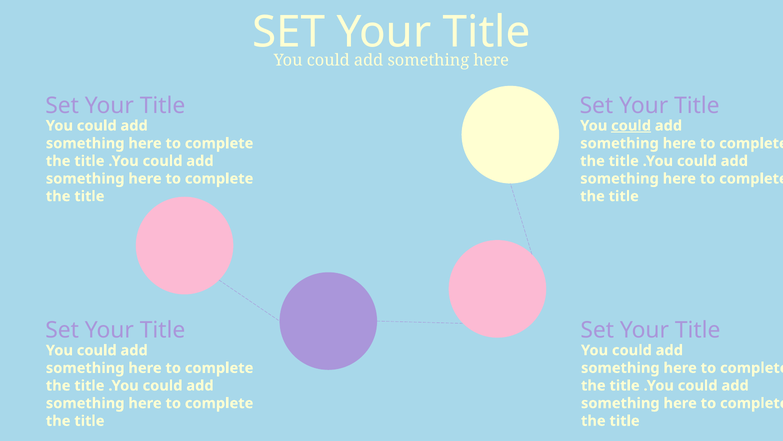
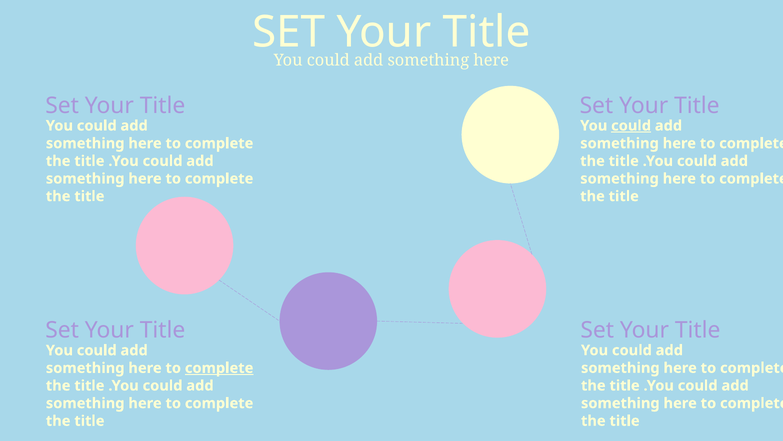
complete underline: none -> present (219, 368)
